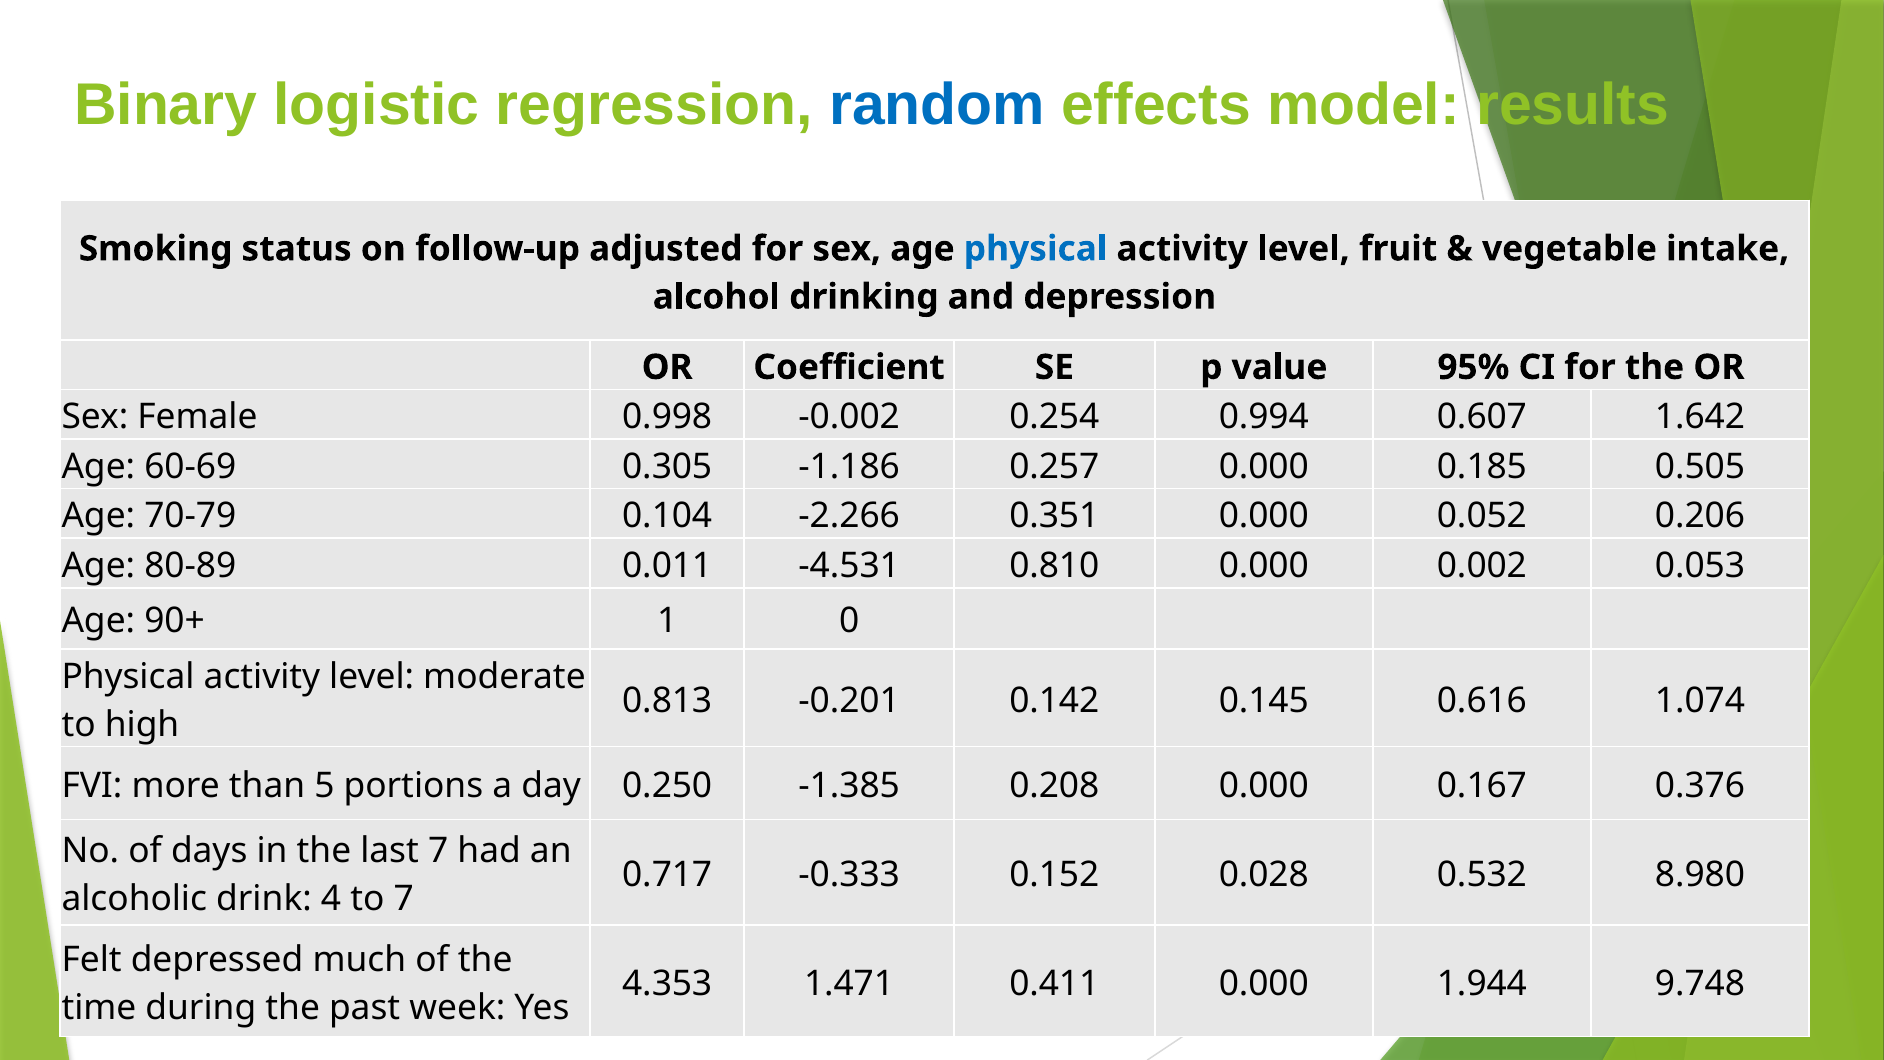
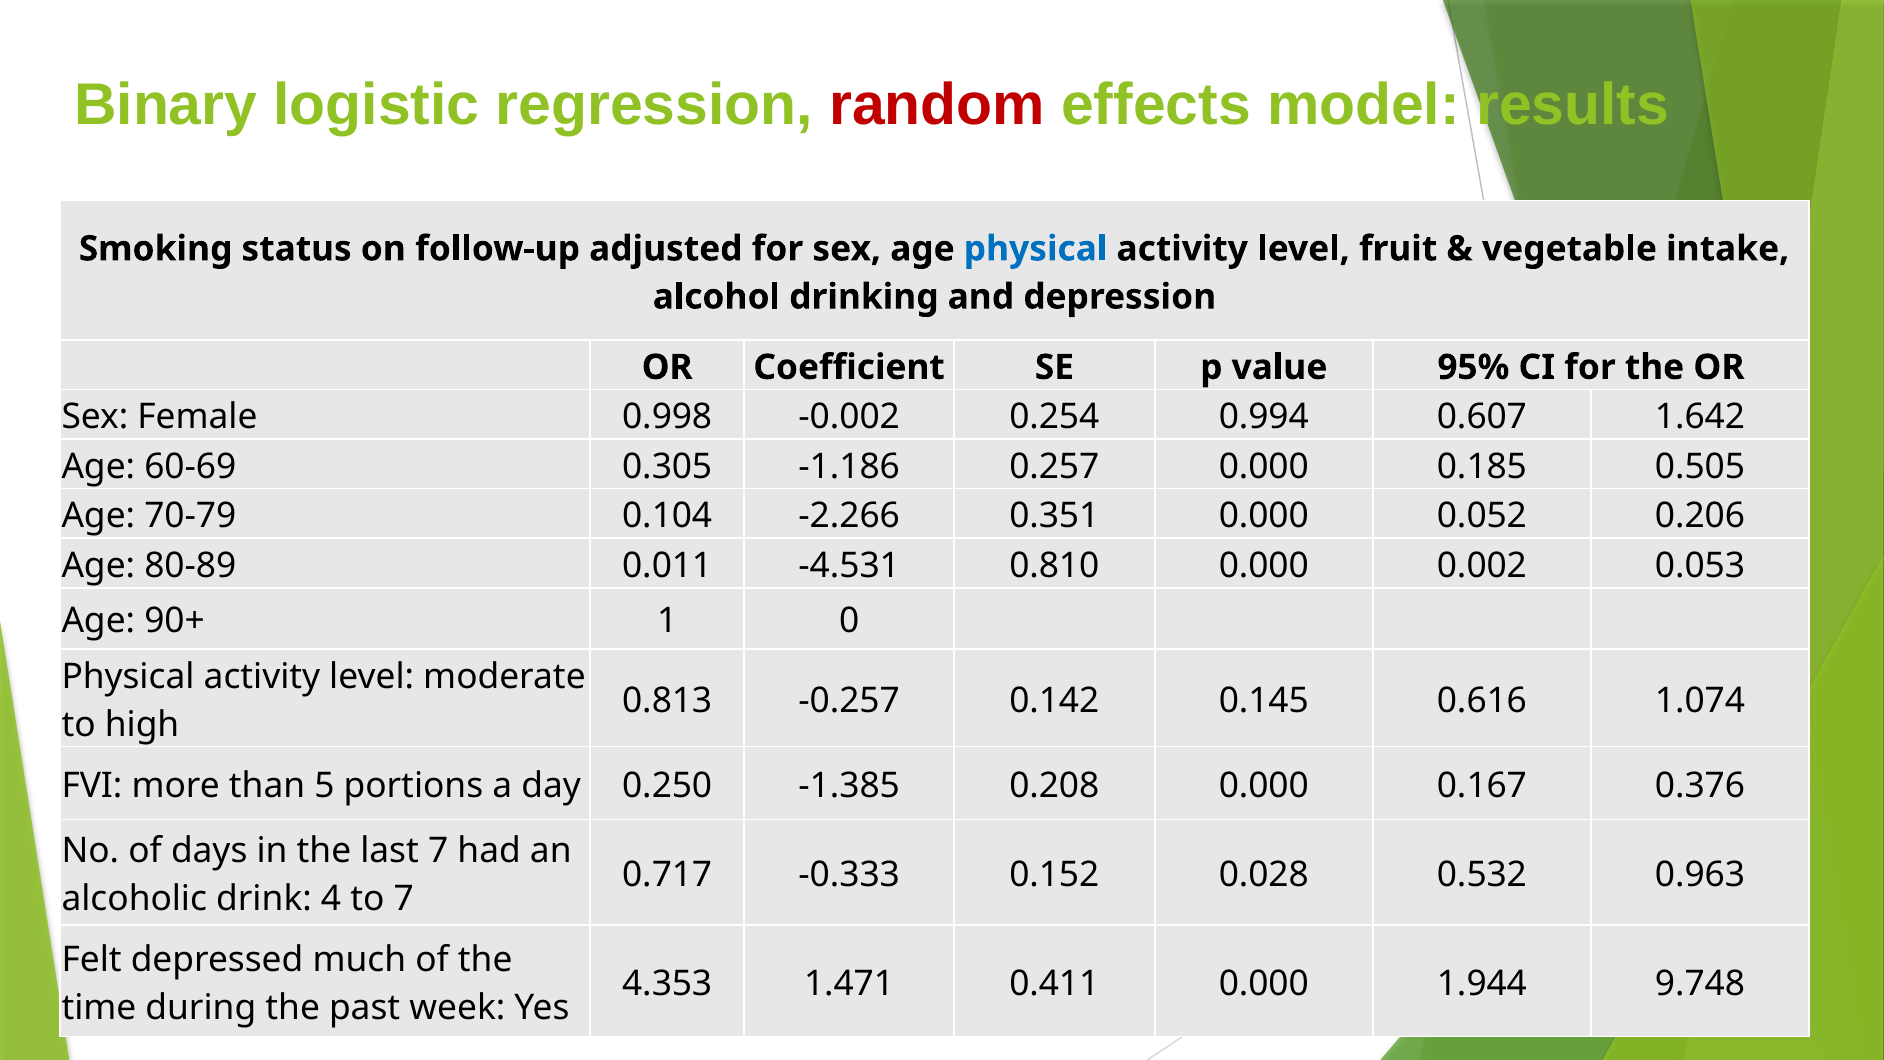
random colour: blue -> red (937, 105)
-0.201: -0.201 -> -0.257 (849, 700)
8.980: 8.980 -> 0.963 (1700, 875)
